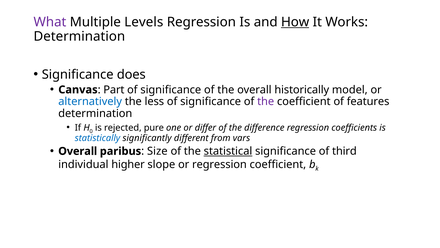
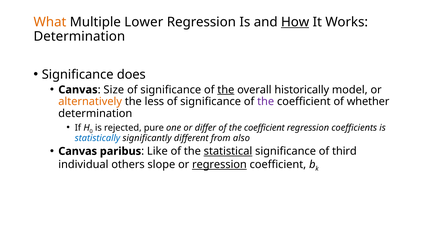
What colour: purple -> orange (50, 22)
Levels: Levels -> Lower (144, 22)
Part: Part -> Size (114, 90)
the underline: none -> present (226, 90)
alternatively colour: blue -> orange (90, 101)
features: features -> whether (368, 101)
difference: difference -> coefficient (264, 128)
vars: vars -> also (241, 138)
Overall: Overall -> Canvas (78, 151)
Size: Size -> Like (157, 151)
higher: higher -> others (128, 164)
regression underline: none -> present (219, 164)
